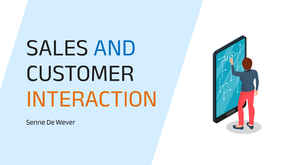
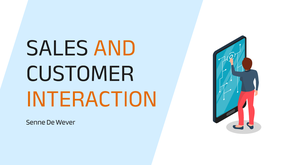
AND colour: blue -> orange (115, 48)
